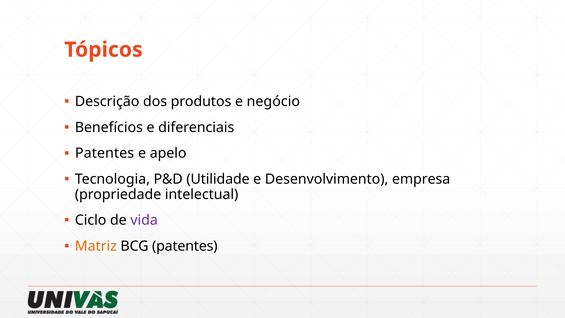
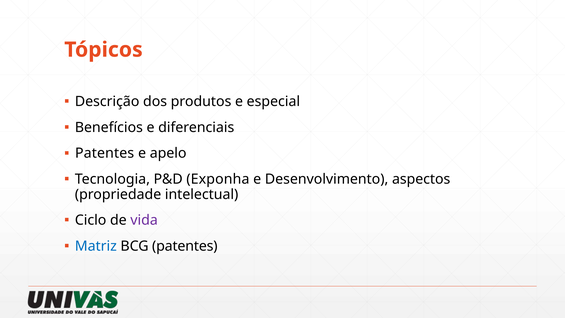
negócio: negócio -> especial (273, 101)
Utilidade: Utilidade -> Exponha (218, 179)
empresa: empresa -> aspectos (421, 179)
Matriz colour: orange -> blue (96, 246)
